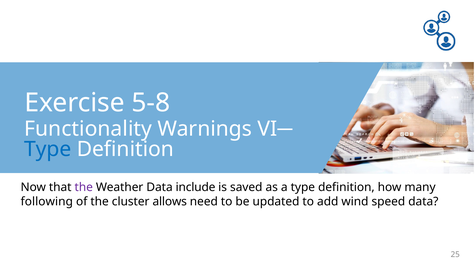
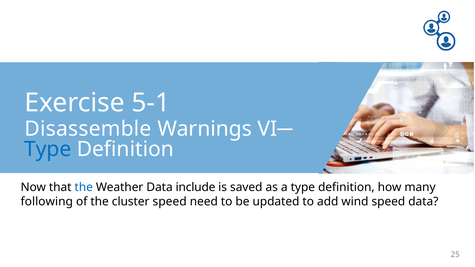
5-8: 5-8 -> 5-1 (151, 103)
Functionality: Functionality -> Disassemble (88, 129)
the colour: purple -> blue (84, 187)
cluster allows: allows -> speed (170, 202)
